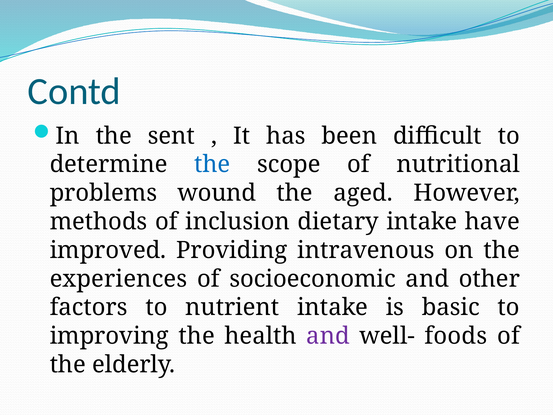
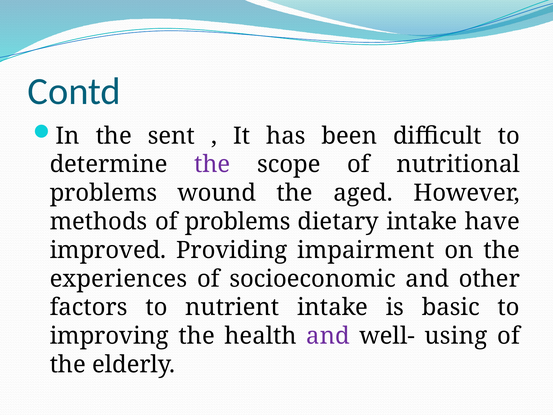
the colour: blue -> purple (212, 164)
of inclusion: inclusion -> problems (238, 221)
intravenous: intravenous -> impairment (366, 250)
foods: foods -> using (456, 336)
